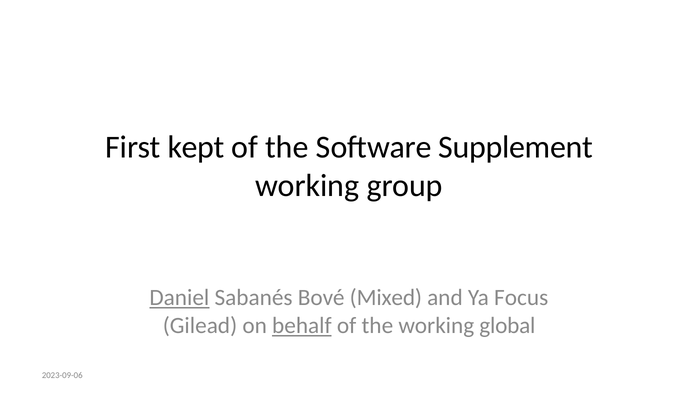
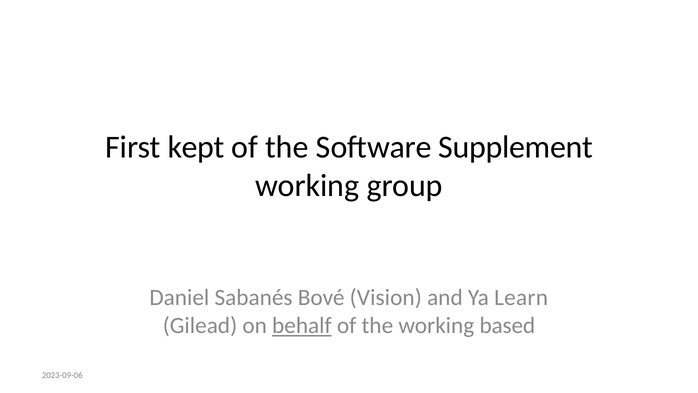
Daniel underline: present -> none (179, 297)
Mixed: Mixed -> Vision (386, 297)
Focus: Focus -> Learn (521, 297)
global: global -> based (507, 325)
